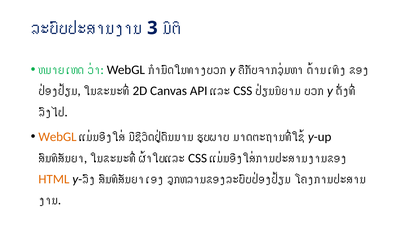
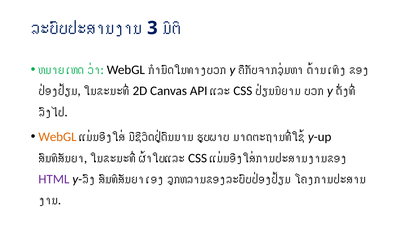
HTML colour: orange -> purple (54, 179)
